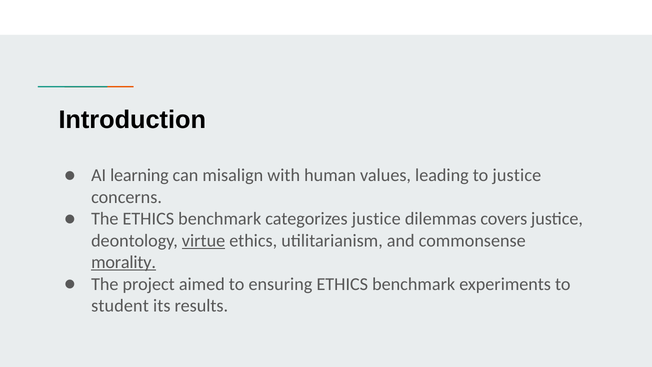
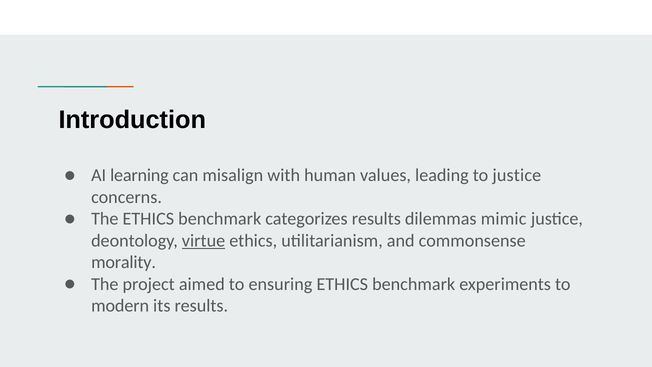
categorizes justice: justice -> results (376, 219)
covers: covers -> mimic (504, 219)
morality underline: present -> none (124, 262)
student: student -> modern (120, 306)
